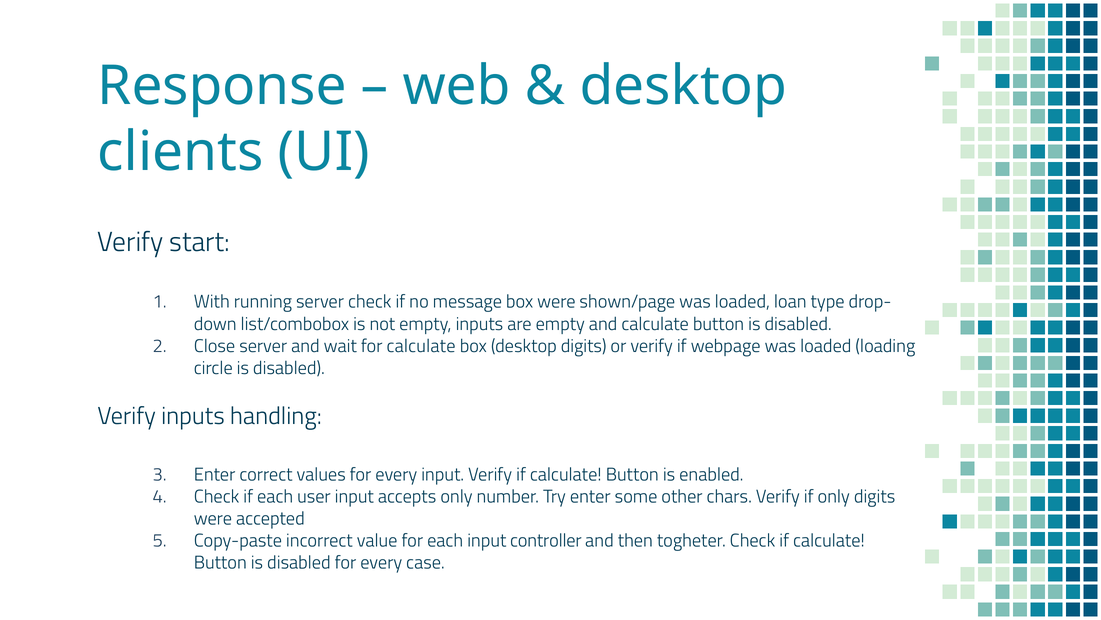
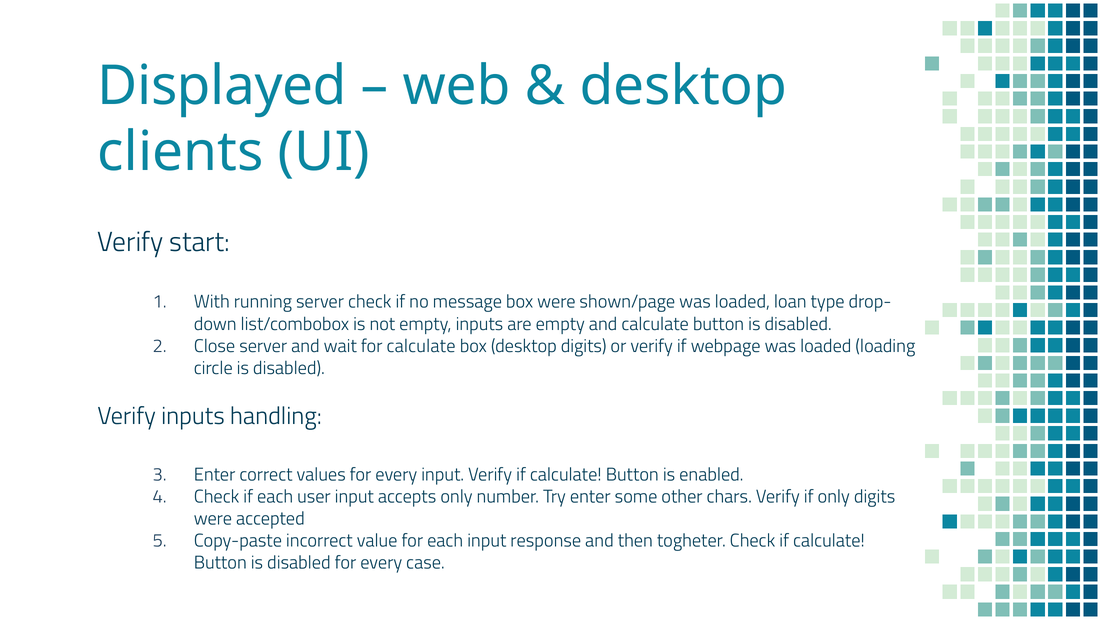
Response: Response -> Displayed (222, 86)
controller: controller -> response (546, 540)
